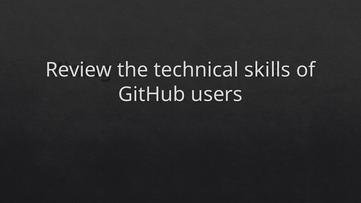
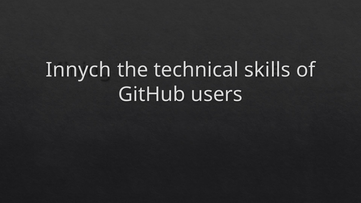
Review: Review -> Innych (78, 70)
